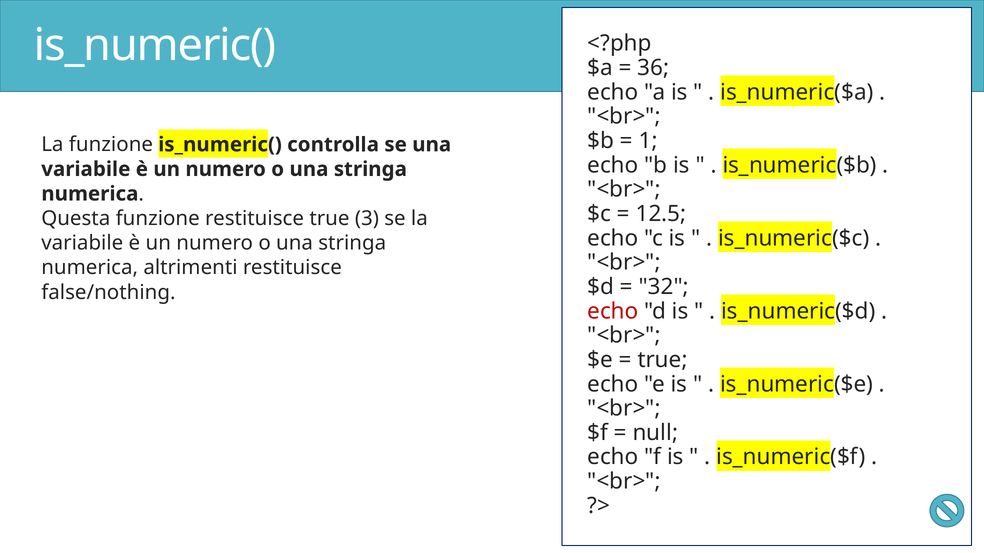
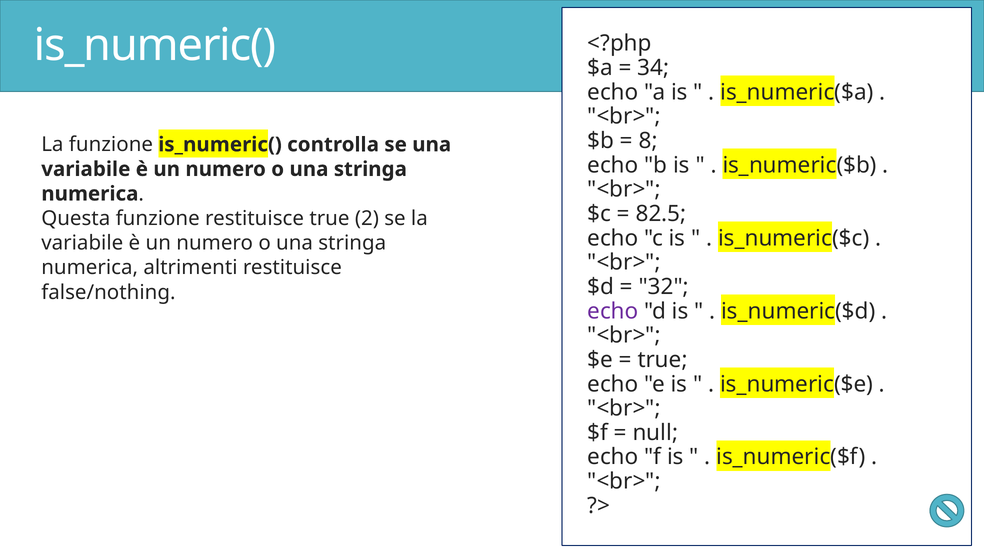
36: 36 -> 34 (653, 68)
1: 1 -> 8 (648, 141)
12.5: 12.5 -> 82.5 (661, 214)
3: 3 -> 2 (367, 219)
echo colour: red -> purple (613, 311)
